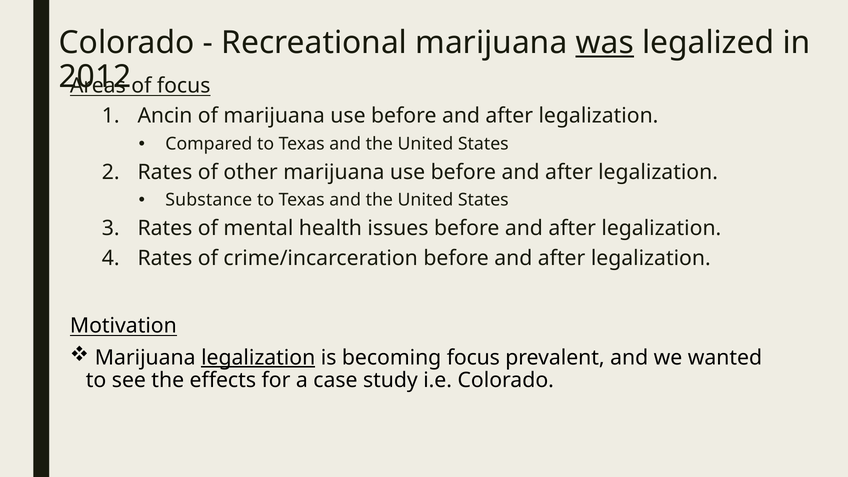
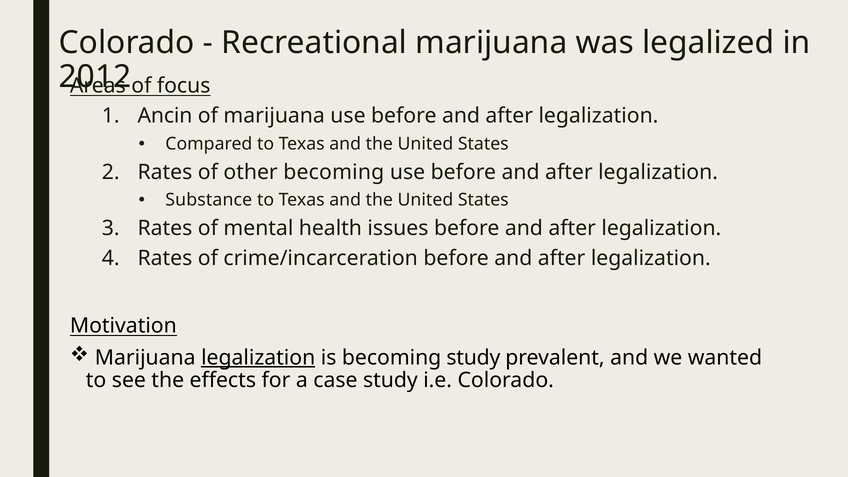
was underline: present -> none (605, 43)
other marijuana: marijuana -> becoming (334, 172)
becoming focus: focus -> study (473, 358)
